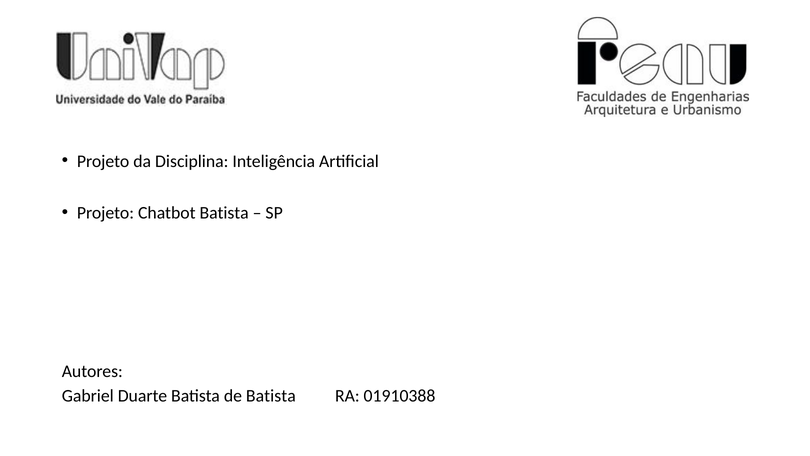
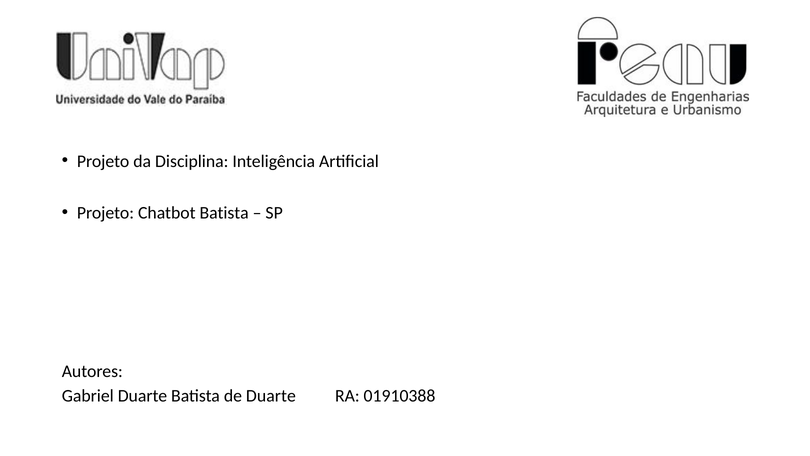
de Batista: Batista -> Duarte (271, 396)
